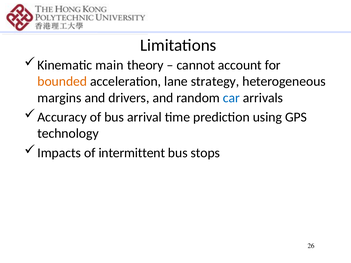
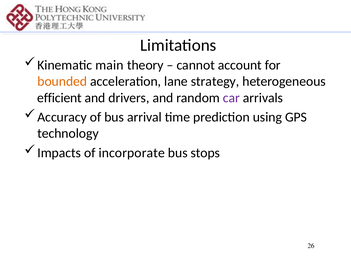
margins: margins -> efficient (59, 98)
car colour: blue -> purple (231, 98)
intermittent: intermittent -> incorporate (132, 153)
